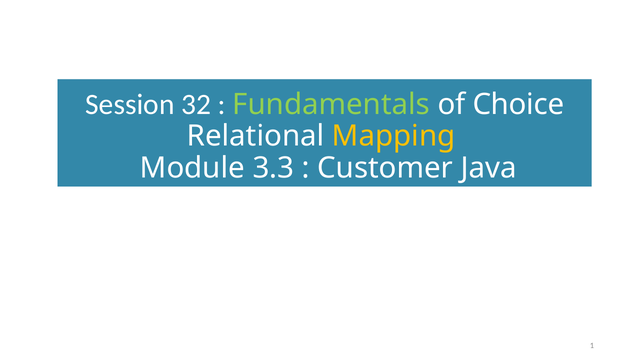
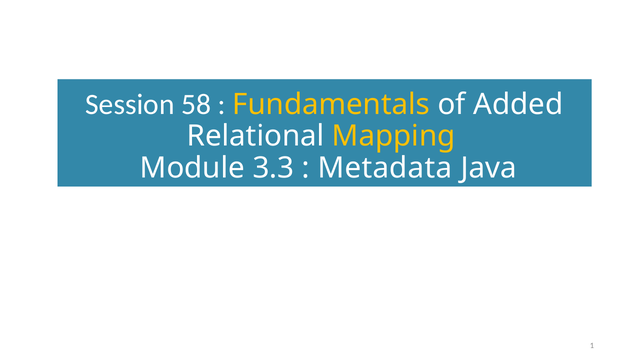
32: 32 -> 58 (196, 104)
Fundamentals colour: light green -> yellow (331, 104)
Choice: Choice -> Added (518, 104)
Customer: Customer -> Metadata (385, 168)
